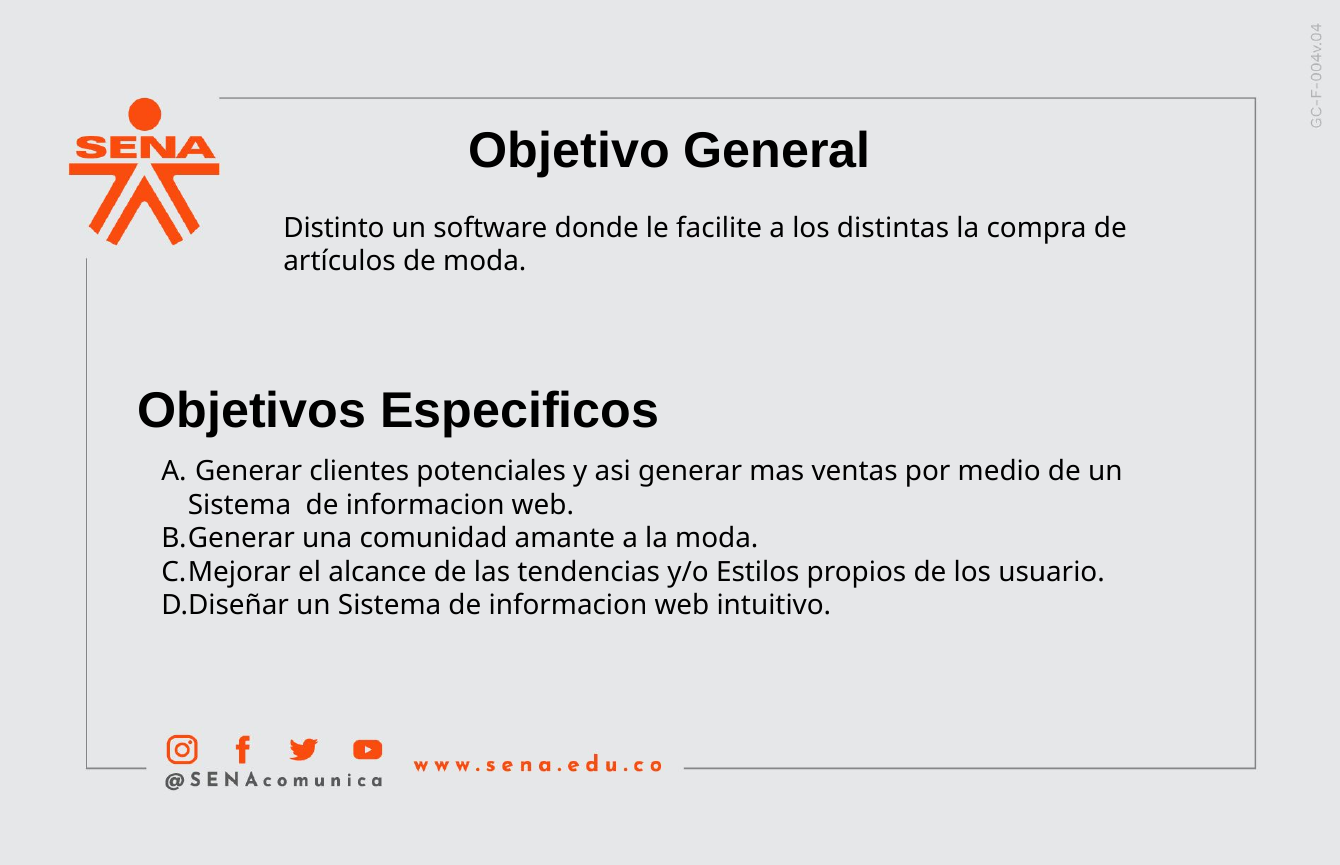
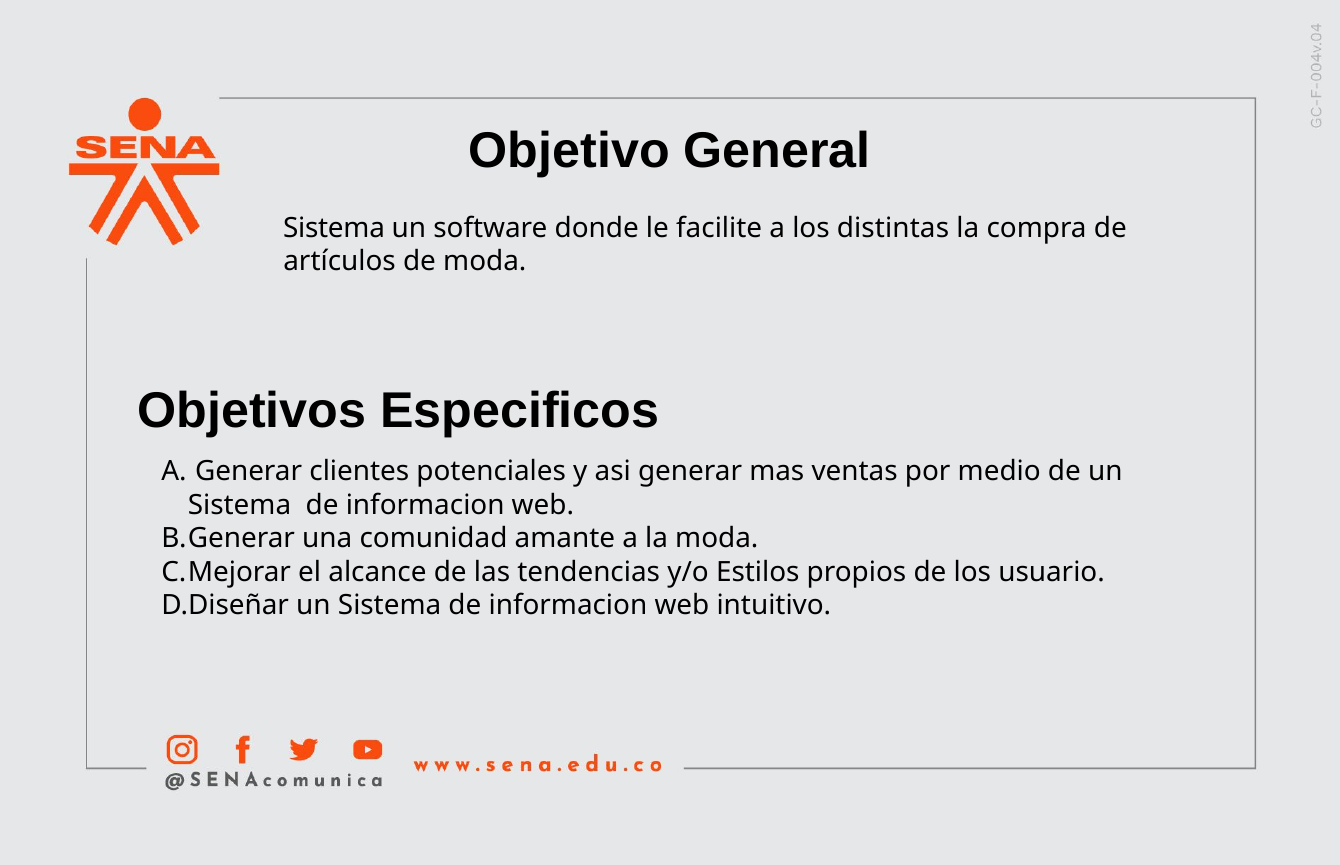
Distinto: Distinto -> Sistema (334, 228)
